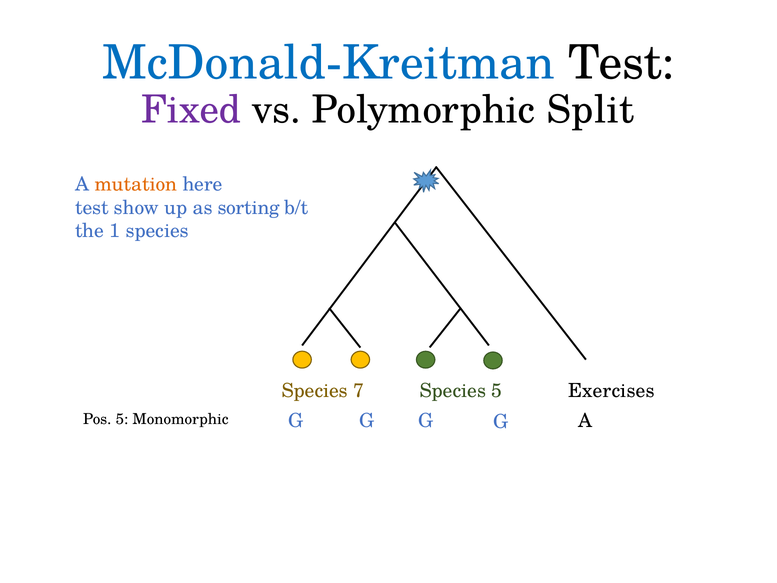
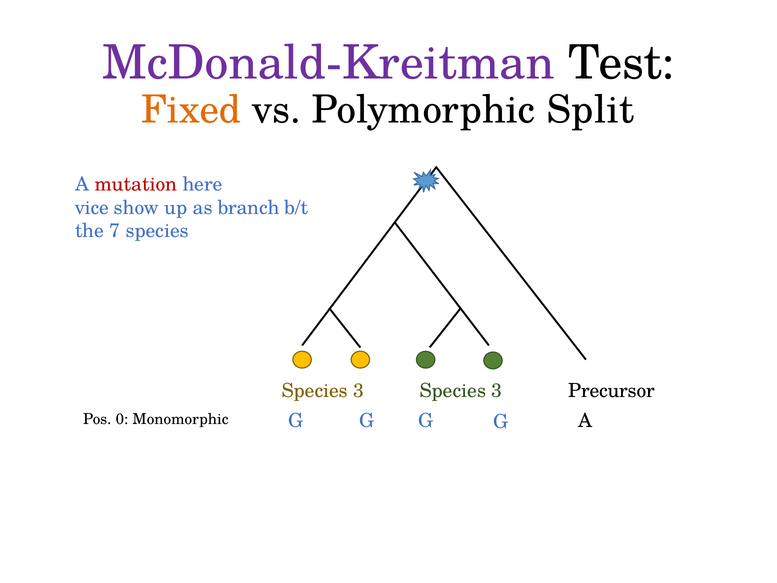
McDonald-Kreitman colour: blue -> purple (328, 63)
Fixed colour: purple -> orange (191, 110)
mutation colour: orange -> red (136, 184)
test: test -> vice (92, 208)
sorting: sorting -> branch (249, 208)
1: 1 -> 7 (115, 231)
7: 7 -> 3 (359, 390)
5: 5 -> 3 (497, 390)
Exercises: Exercises -> Precursor (612, 390)
Pos 5: 5 -> 0 (122, 419)
